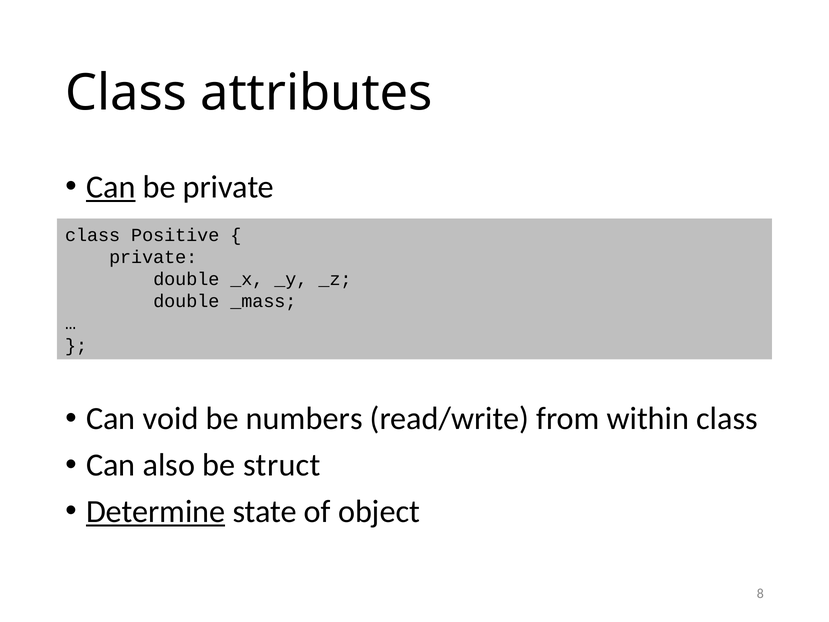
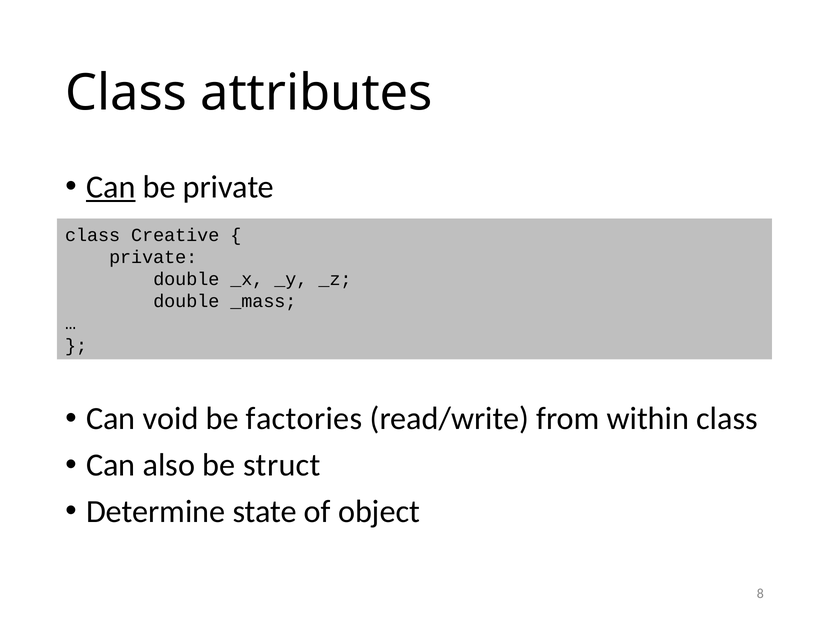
Positive: Positive -> Creative (175, 235)
numbers: numbers -> factories (304, 419)
Determine underline: present -> none (156, 511)
